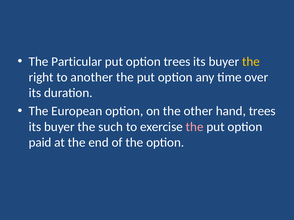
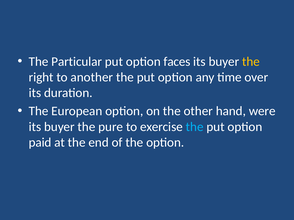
option trees: trees -> faces (177, 62)
hand trees: trees -> were (262, 111)
such: such -> pure (111, 127)
the colour: pink -> light blue (195, 127)
